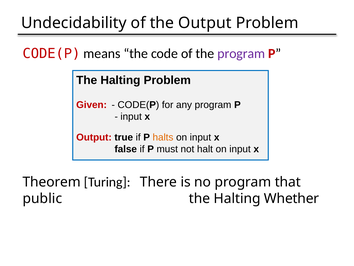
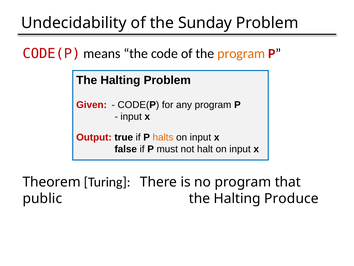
the Output: Output -> Sunday (205, 23)
program colour: purple -> orange (241, 54)
Whether: Whether -> Produce (291, 198)
